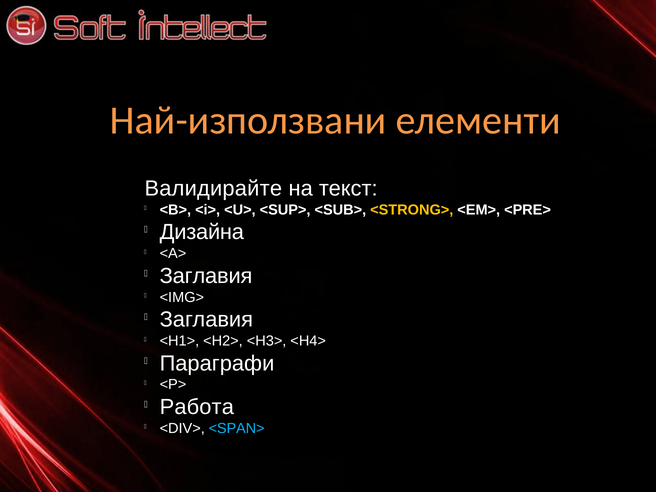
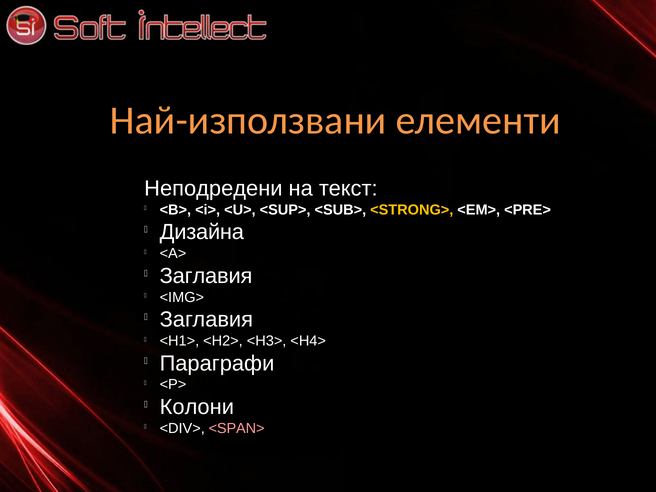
Валидирайте: Валидирайте -> Неподредени (213, 188)
Работа: Работа -> Колони (197, 407)
<SPAN> colour: light blue -> pink (237, 428)
